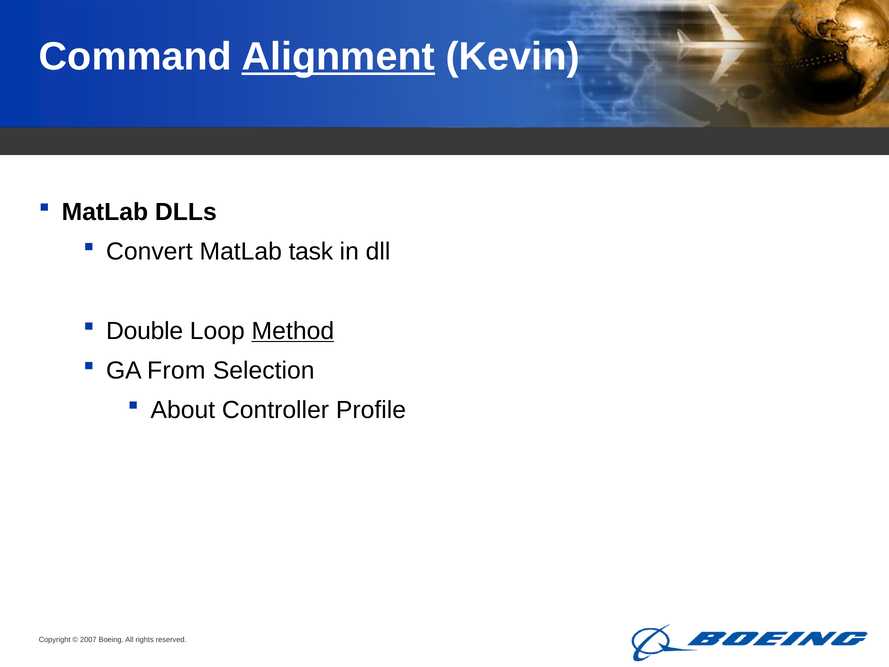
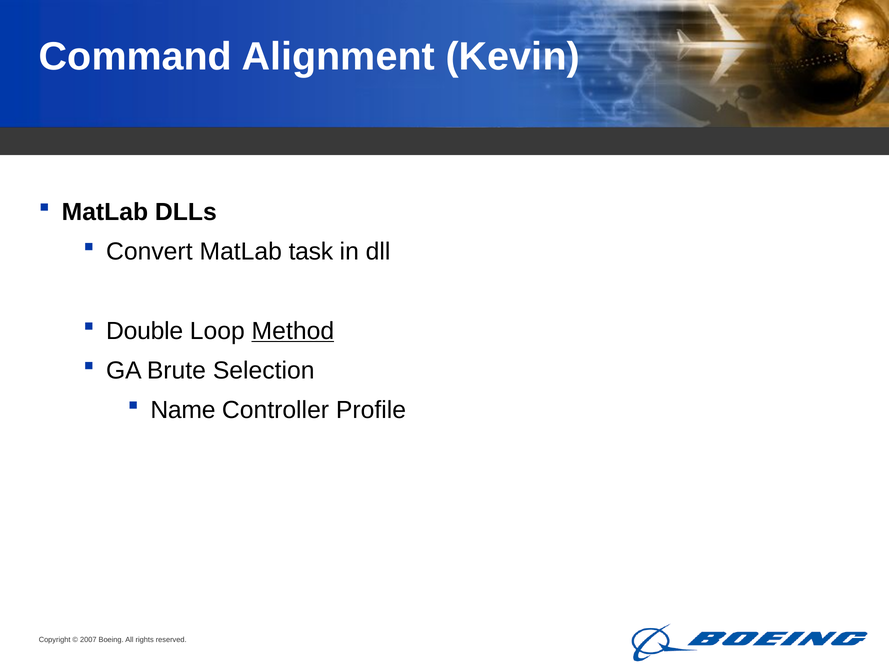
Alignment underline: present -> none (338, 57)
From: From -> Brute (176, 370)
About: About -> Name (183, 410)
